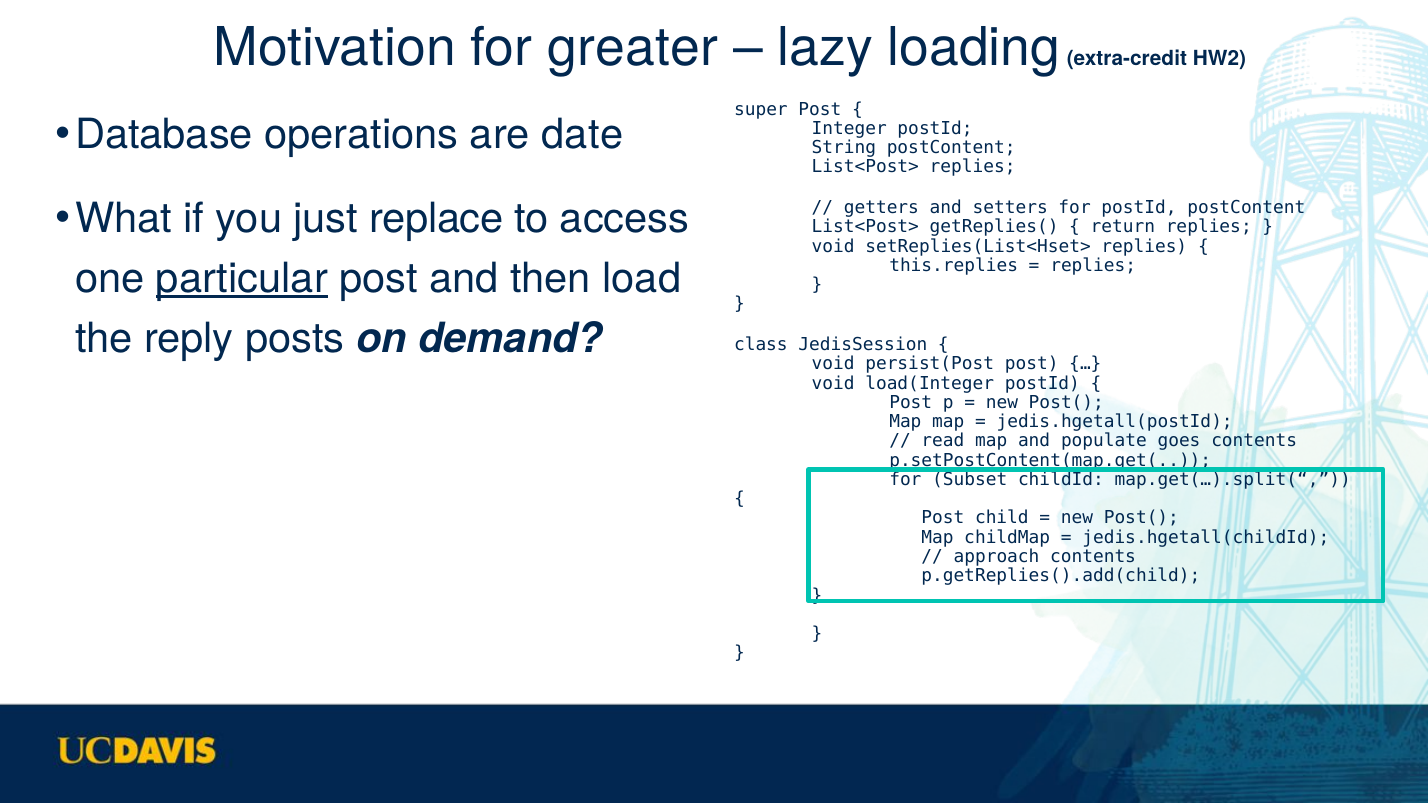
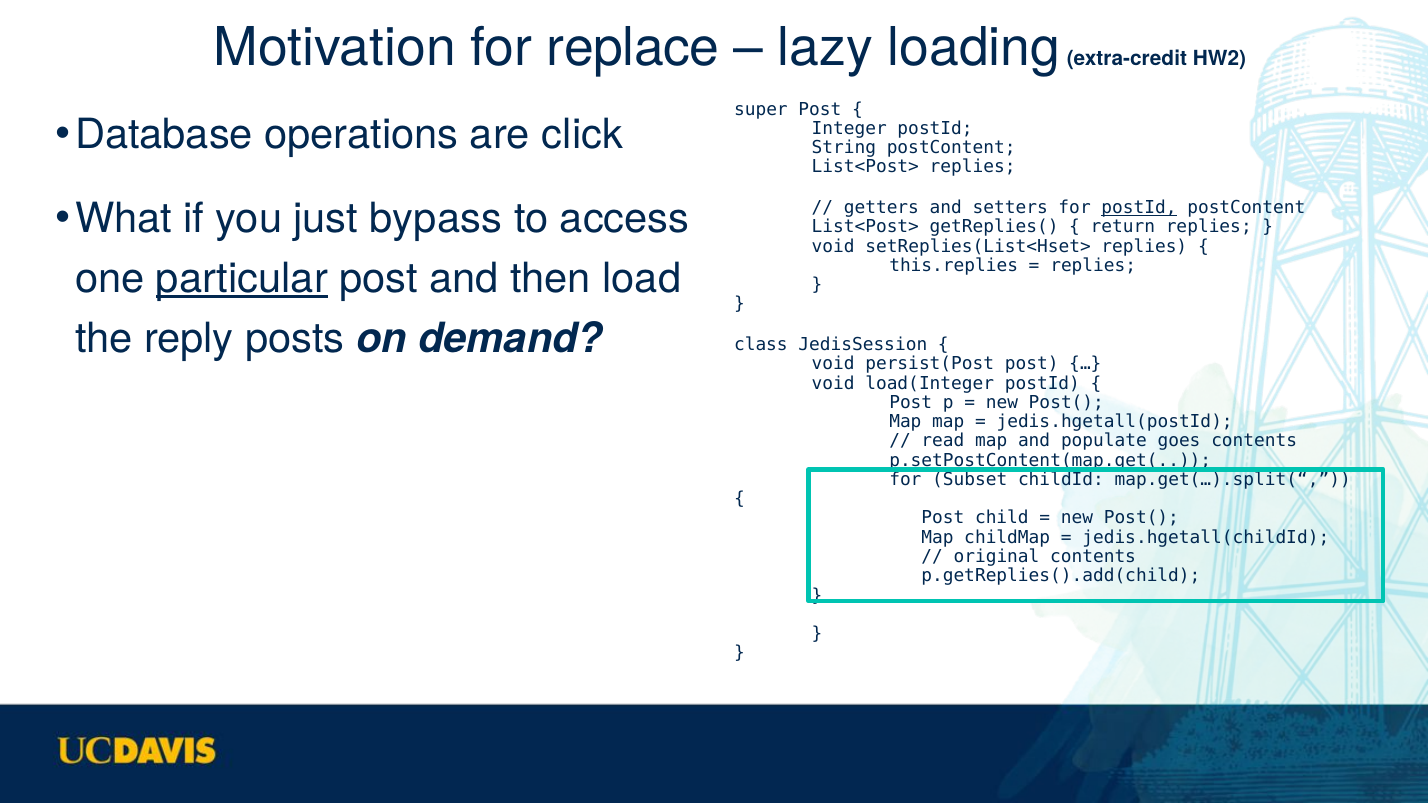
greater: greater -> replace (633, 48)
date: date -> click (582, 135)
replace: replace -> bypass (436, 219)
postId underline: none -> present (1139, 208)
approach: approach -> original (997, 557)
